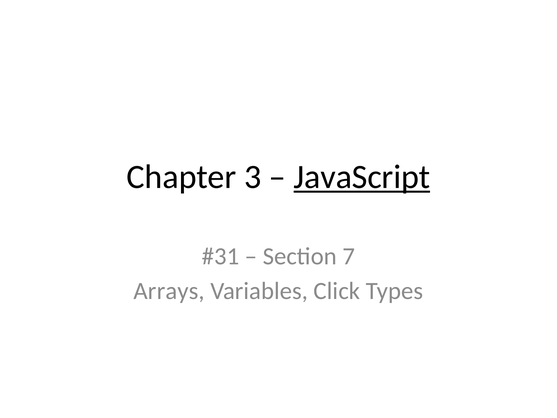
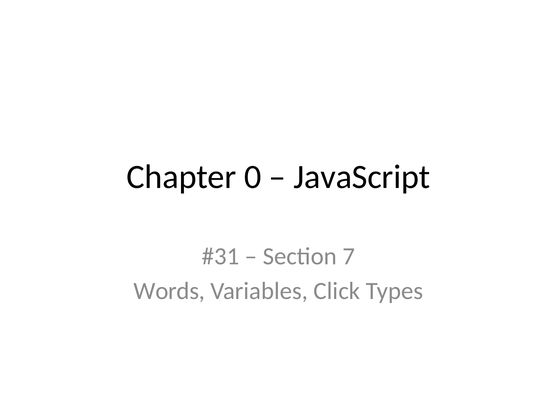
3: 3 -> 0 (253, 177)
JavaScript underline: present -> none (362, 177)
Arrays: Arrays -> Words (169, 291)
